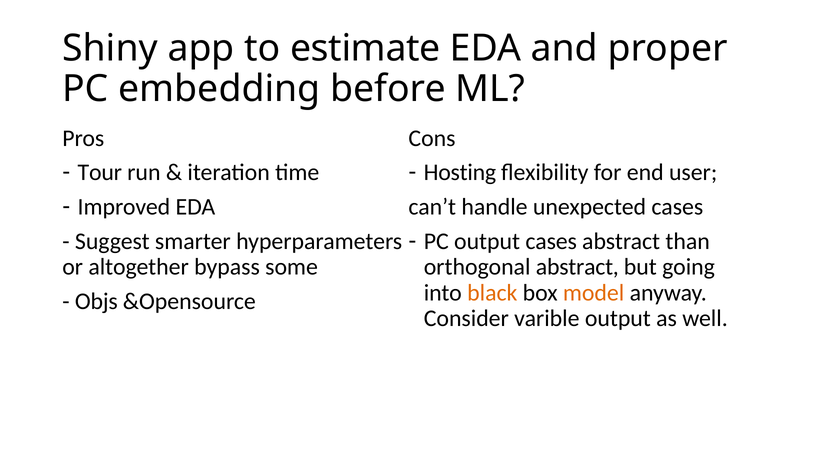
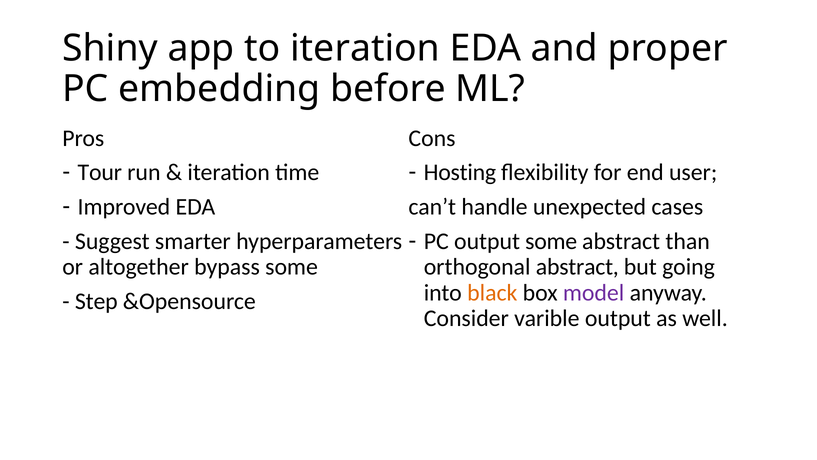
to estimate: estimate -> iteration (365, 48)
output cases: cases -> some (551, 241)
model colour: orange -> purple (594, 292)
Objs: Objs -> Step (96, 301)
